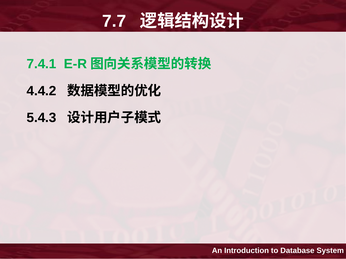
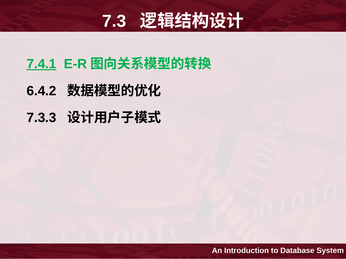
7.7: 7.7 -> 7.3 (114, 21)
7.4.1 underline: none -> present (42, 64)
4.4.2: 4.4.2 -> 6.4.2 (42, 91)
5.4.3: 5.4.3 -> 7.3.3 (42, 118)
